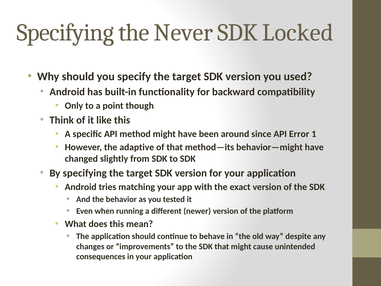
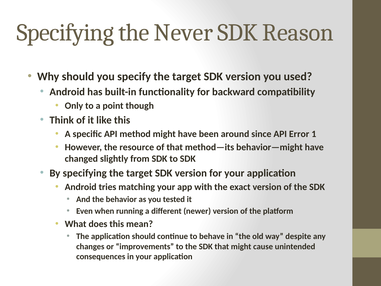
Locked: Locked -> Reason (298, 32)
adaptive: adaptive -> resource (137, 147)
